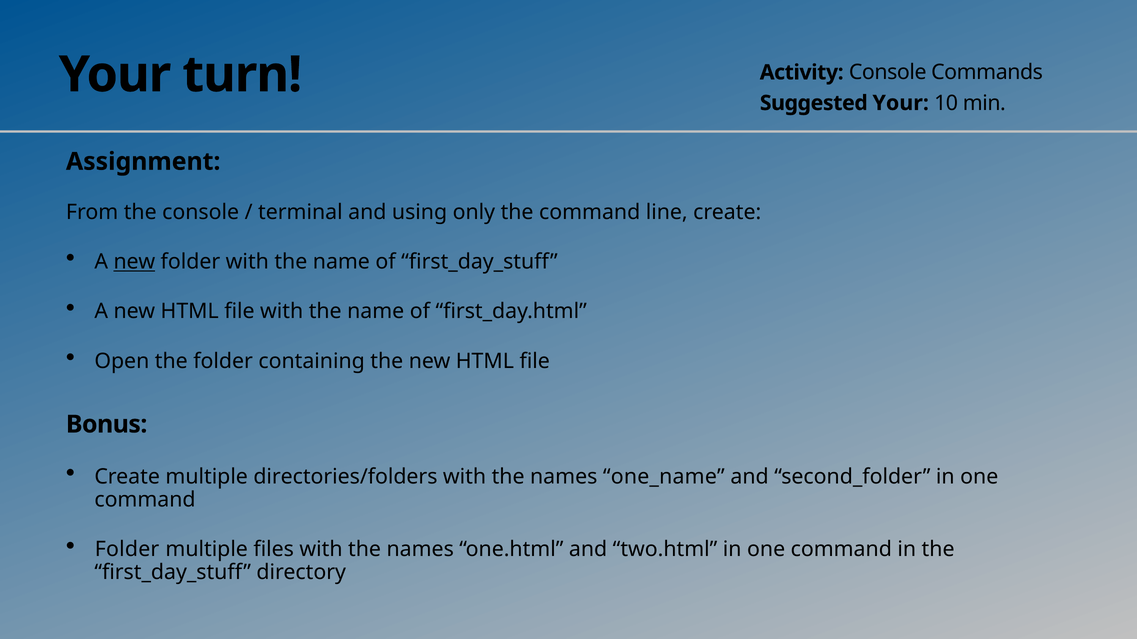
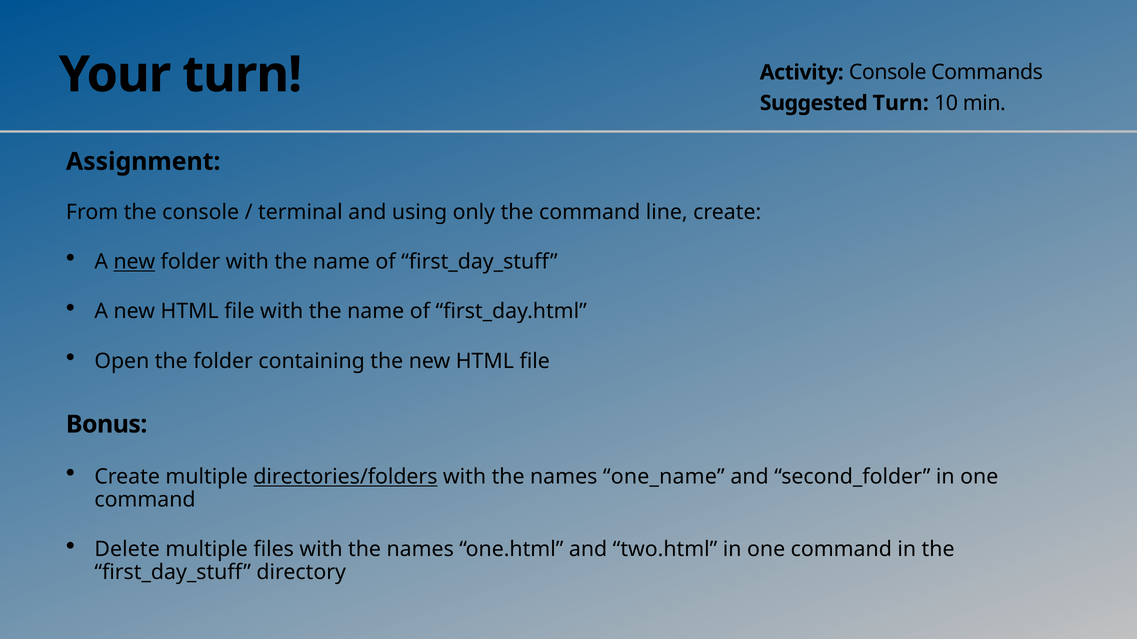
Suggested Your: Your -> Turn (901, 103)
directories/folders underline: none -> present (345, 477)
Folder: Folder -> Delete (127, 550)
